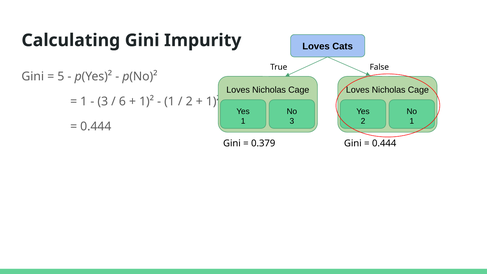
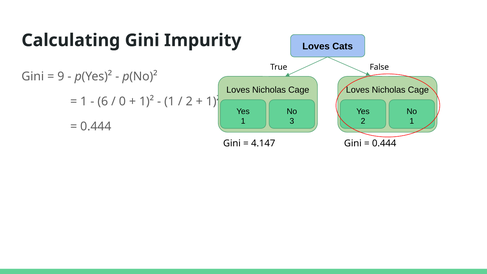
5: 5 -> 9 (61, 77)
3: 3 -> 6 (103, 101)
6: 6 -> 0 (122, 101)
0.379: 0.379 -> 4.147 (263, 143)
